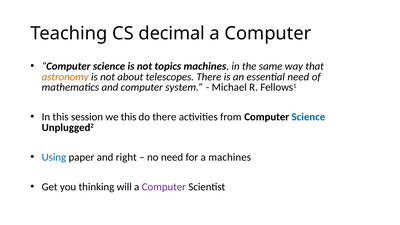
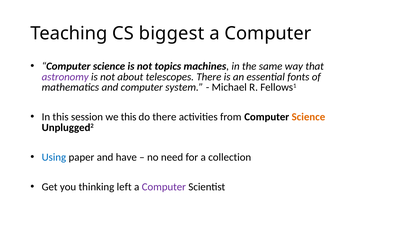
decimal: decimal -> biggest (172, 34)
astronomy colour: orange -> purple (65, 77)
essential need: need -> fonts (298, 77)
Science colour: blue -> orange (308, 117)
right: right -> have (126, 157)
a machines: machines -> collection (230, 157)
will: will -> left (124, 187)
